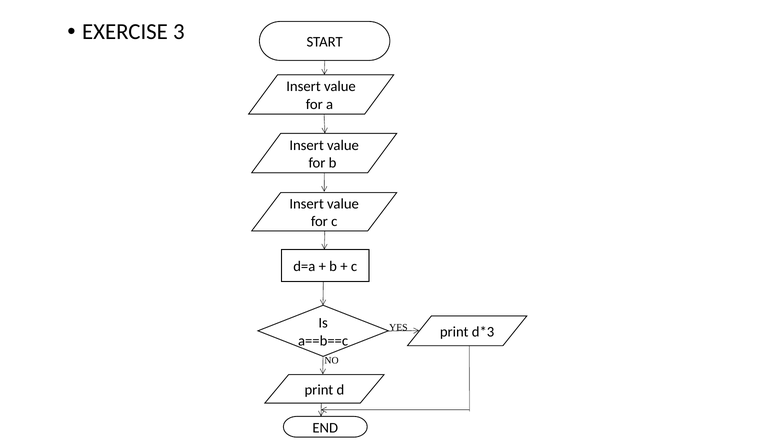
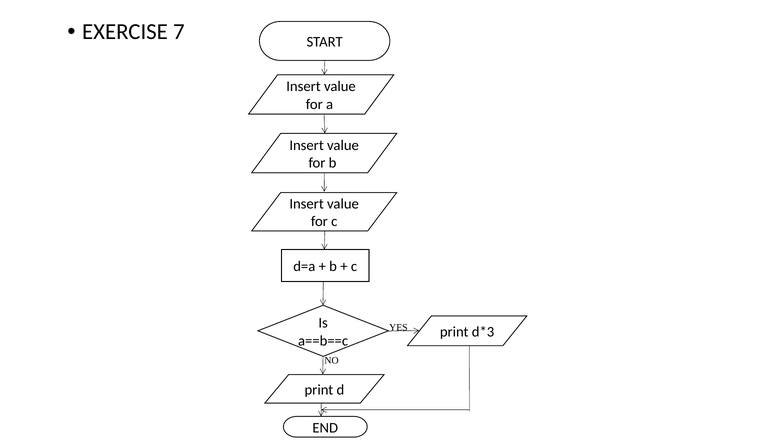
3: 3 -> 7 (179, 32)
